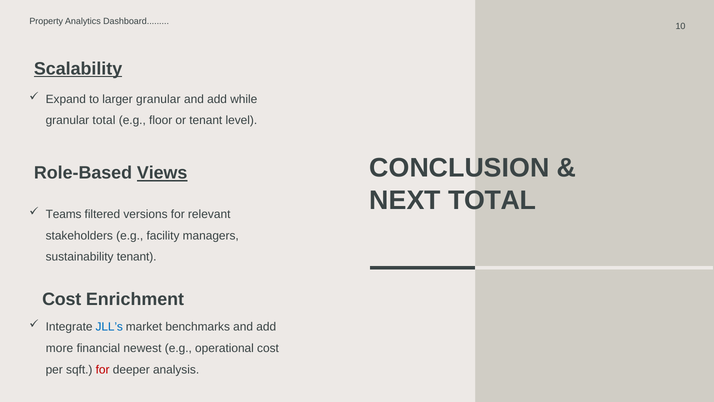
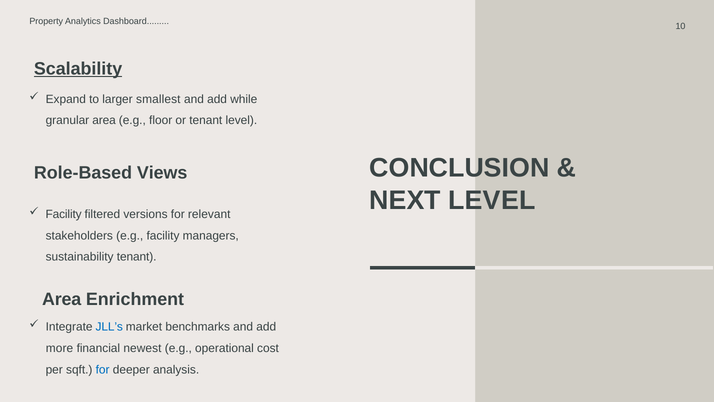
larger granular: granular -> smallest (158, 99)
granular total: total -> area (104, 120)
Views underline: present -> none (162, 173)
NEXT TOTAL: TOTAL -> LEVEL (492, 200)
Teams: Teams -> Facility (64, 214)
Cost: Cost -> Area (62, 299)
for colour: red -> blue (103, 370)
